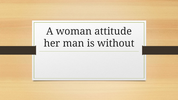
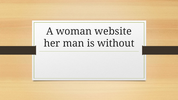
attitude: attitude -> website (113, 31)
